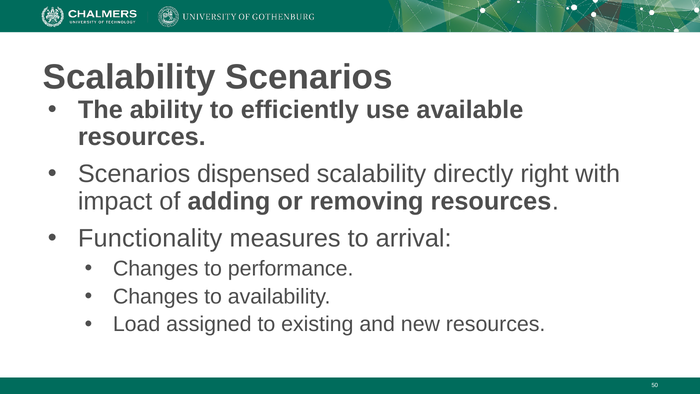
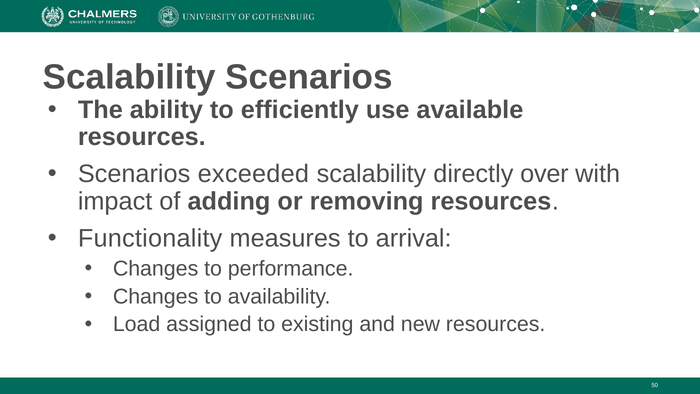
dispensed: dispensed -> exceeded (253, 174)
right: right -> over (544, 174)
